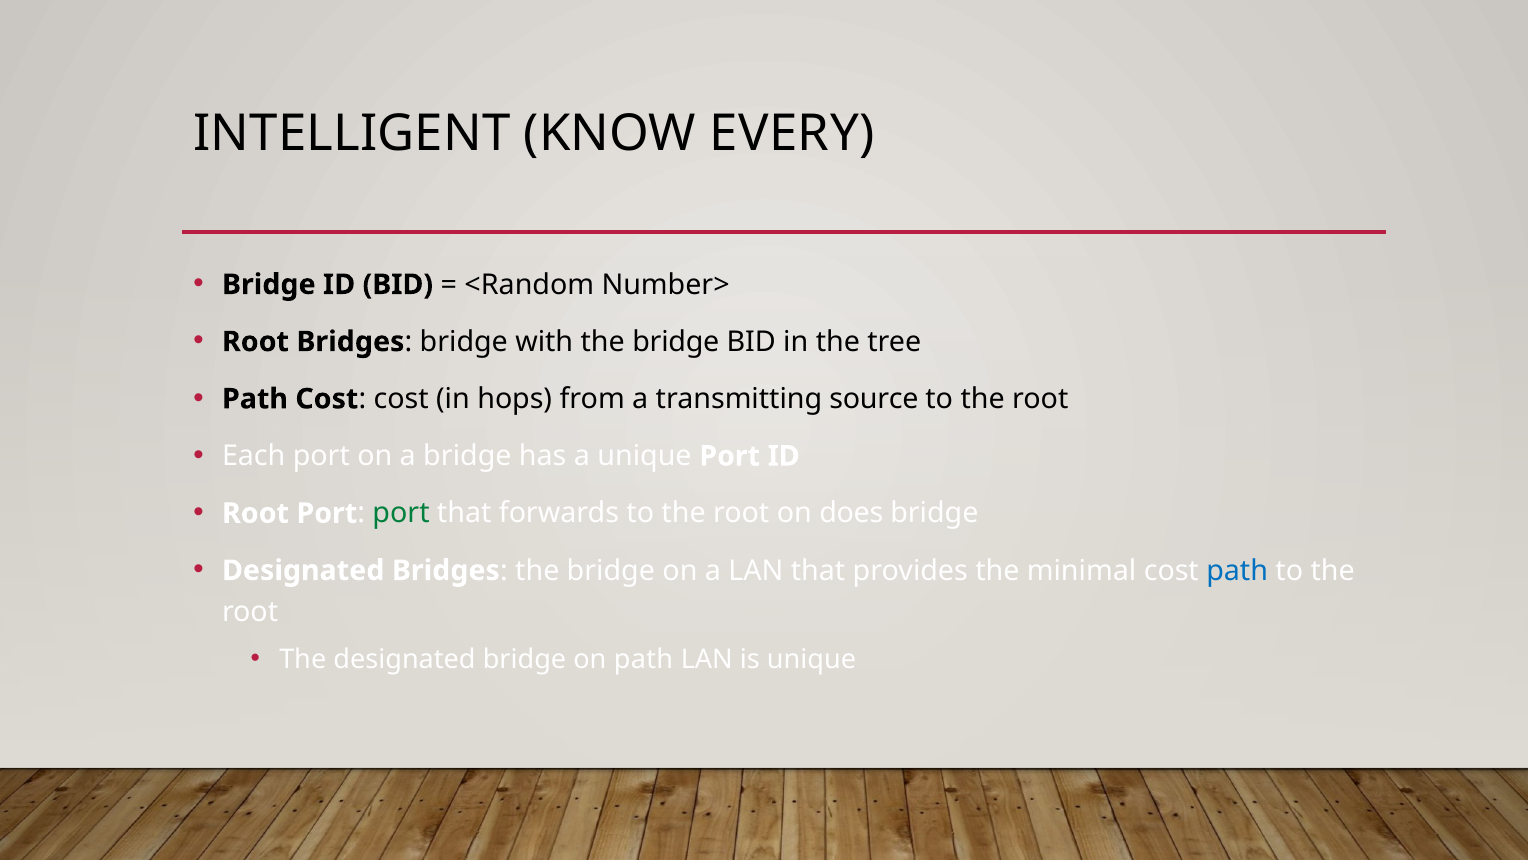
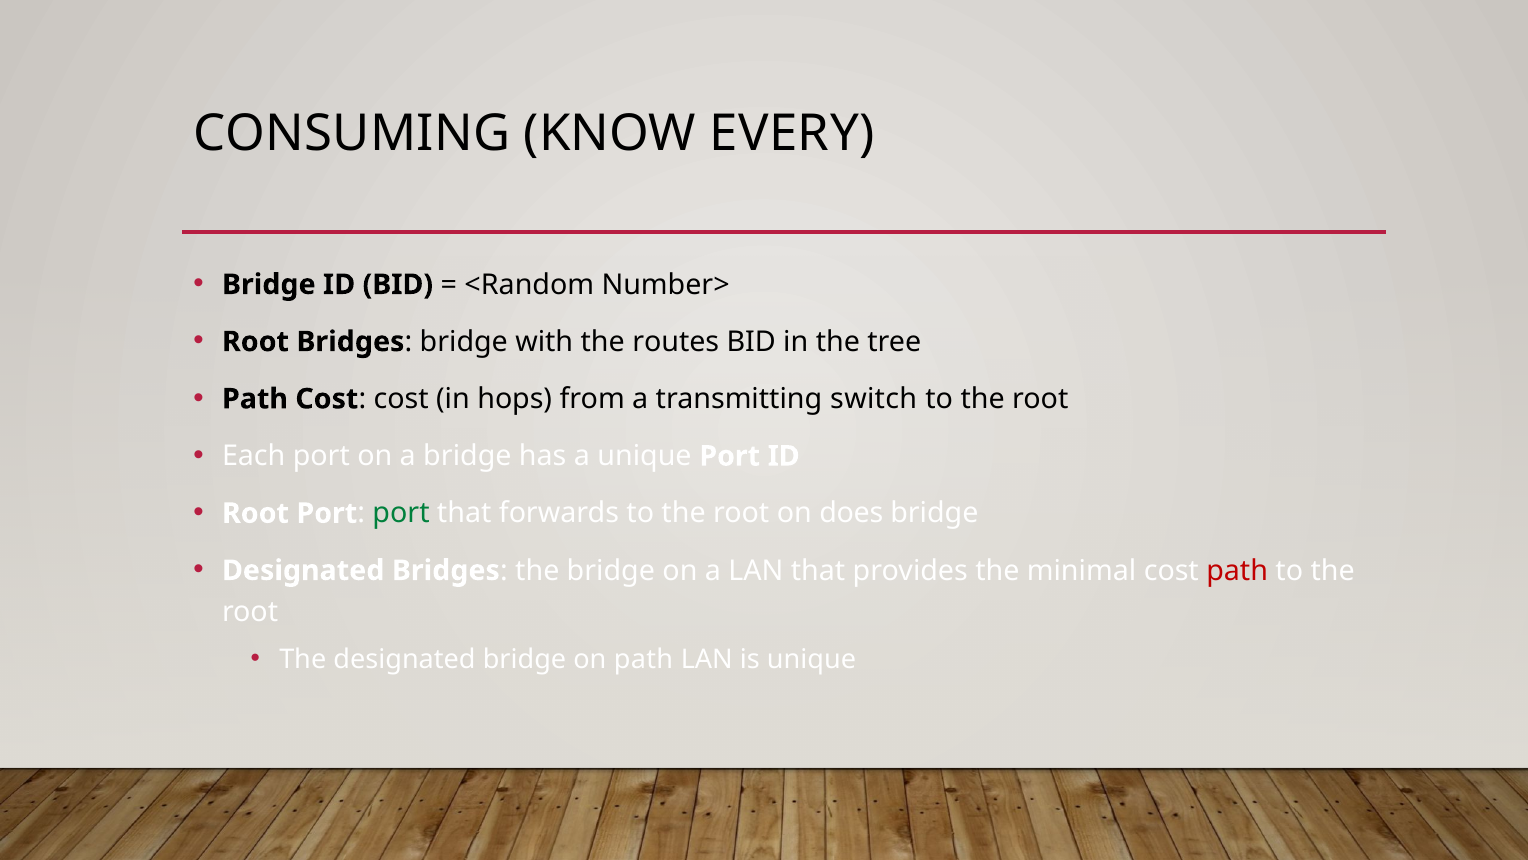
INTELLIGENT: INTELLIGENT -> CONSUMING (352, 134)
with the bridge: bridge -> routes (676, 342)
source: source -> switch (874, 399)
path colour: blue -> red (1237, 570)
